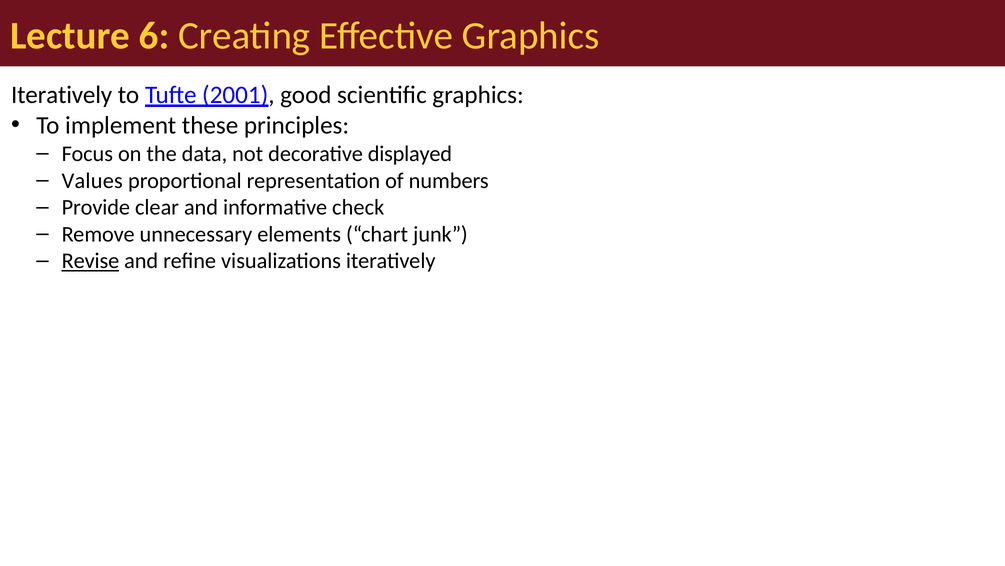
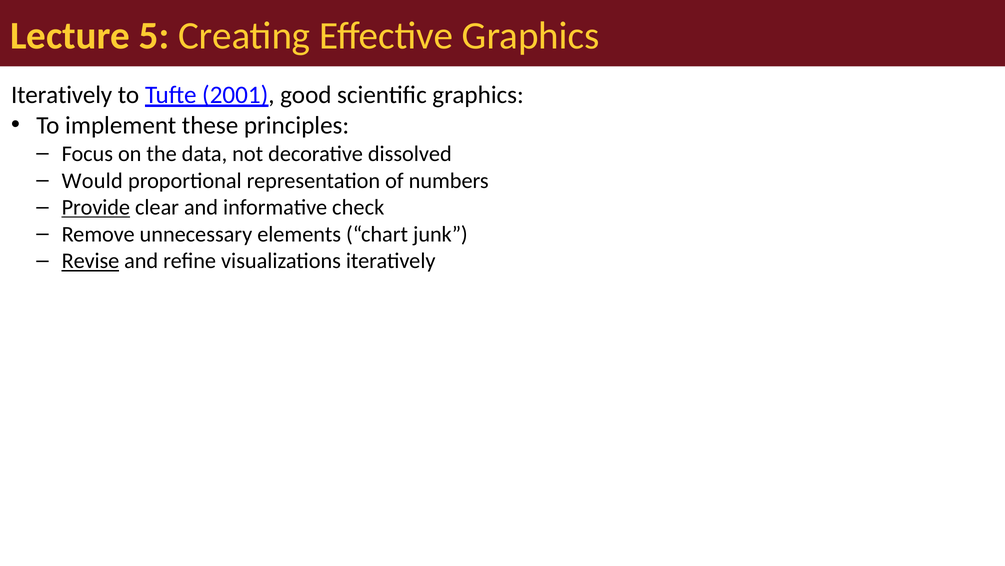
6: 6 -> 5 (154, 36)
displayed: displayed -> dissolved (410, 154)
Values: Values -> Would (92, 180)
Provide underline: none -> present (96, 207)
